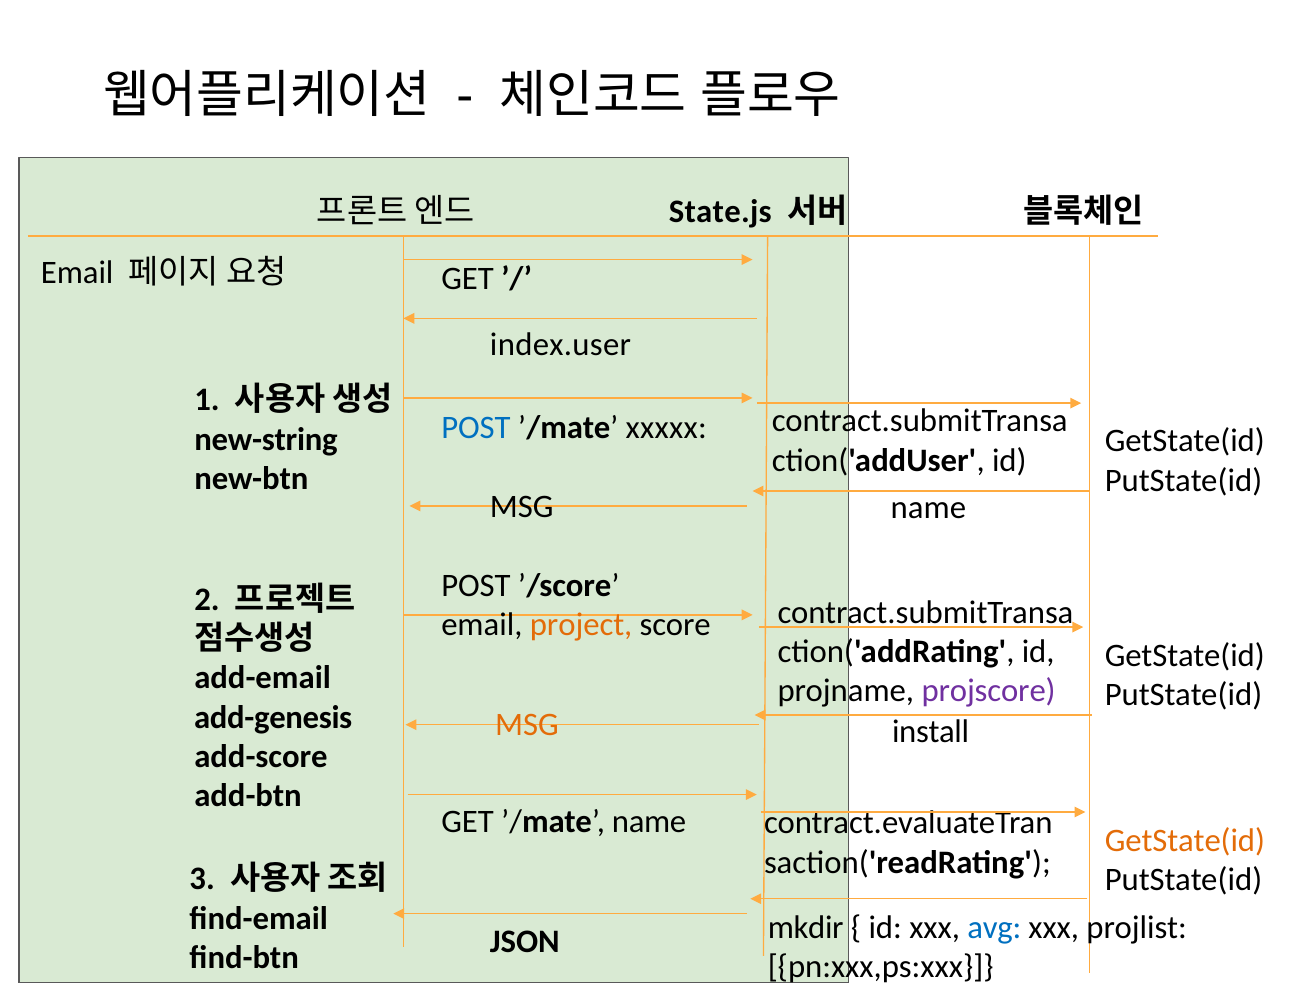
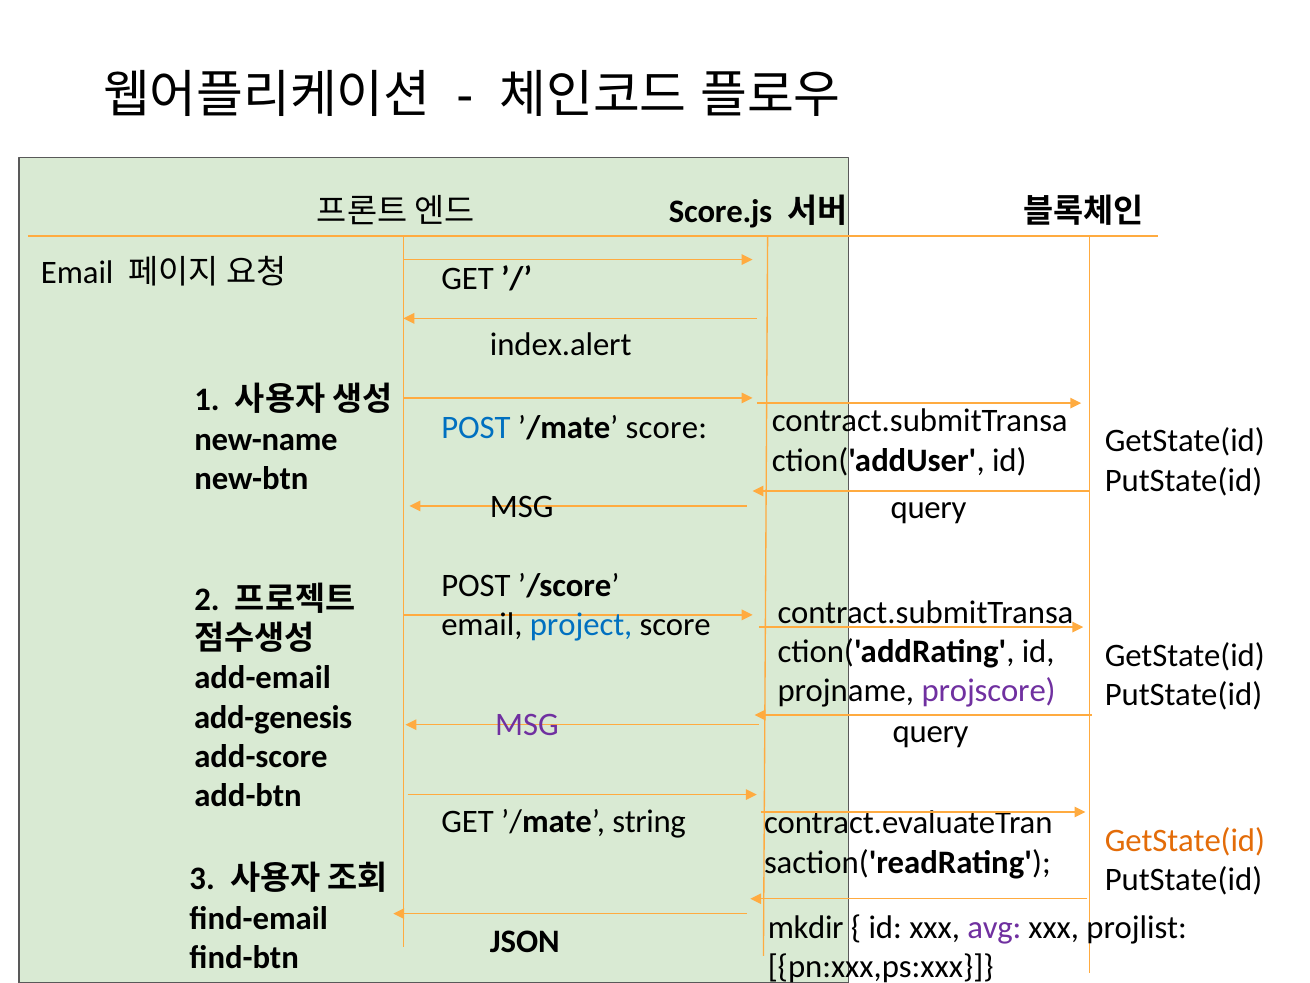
State.js: State.js -> Score.js (721, 211)
index.user: index.user -> index.alert (561, 345)
’/mate xxxxx: xxxxx -> score (666, 427)
new-string: new-string -> new-name (266, 439)
name: name -> query (928, 508)
project colour: orange -> blue (581, 624)
MSG colour: orange -> purple (527, 724)
install: install -> query (931, 732)
’/mate name: name -> string (649, 821)
avg colour: blue -> purple (994, 927)
